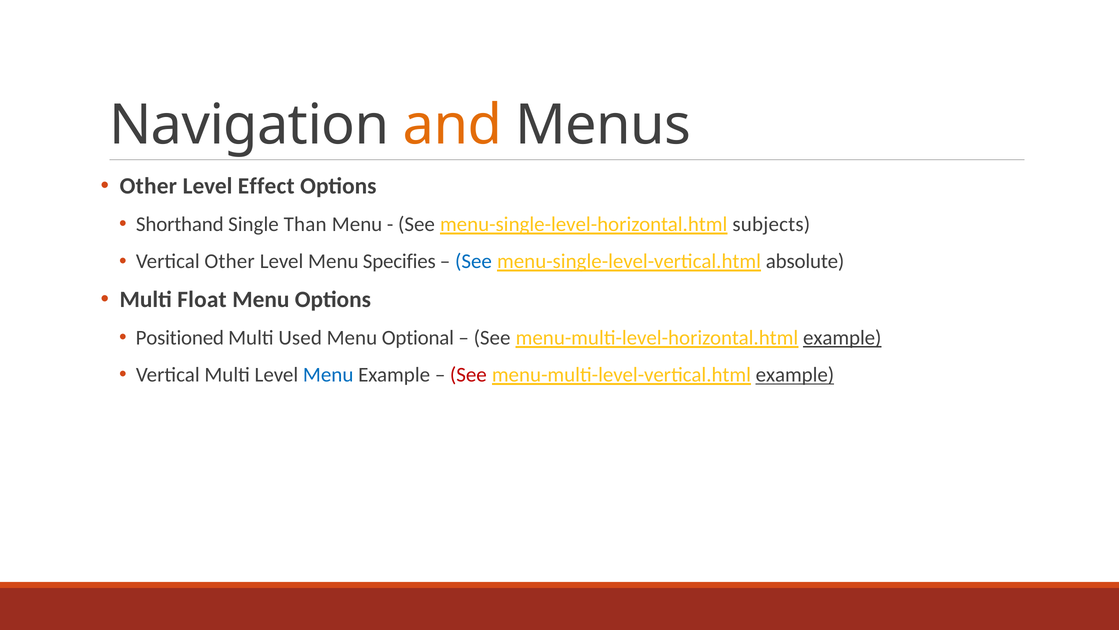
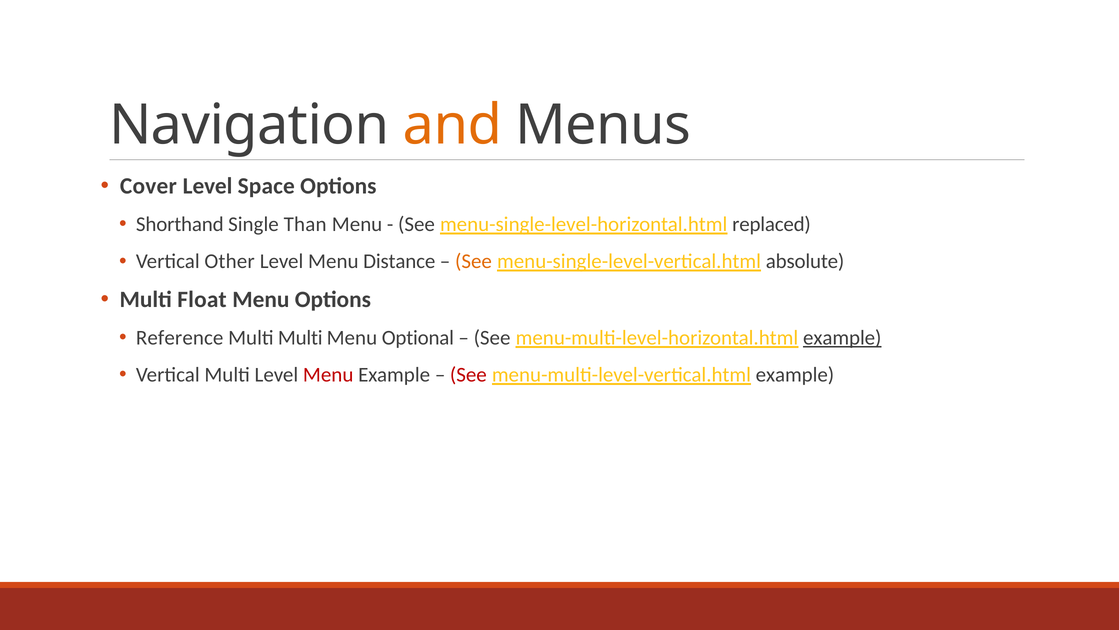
Other: Other -> Cover (148, 186)
Effect: Effect -> Space (266, 186)
subjects: subjects -> replaced (772, 224)
Specifies: Specifies -> Distance (399, 261)
See colour: blue -> orange (473, 261)
Positioned: Positioned -> Reference (180, 337)
Multi Used: Used -> Multi (300, 337)
Menu colour: blue -> red (328, 375)
example underline: present -> none (795, 375)
